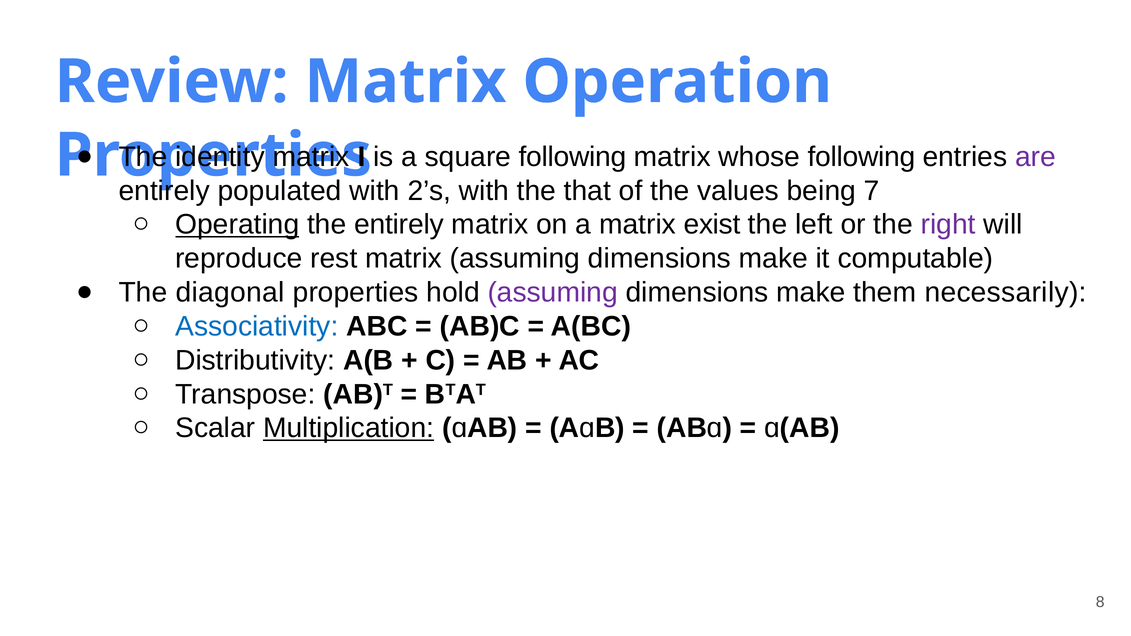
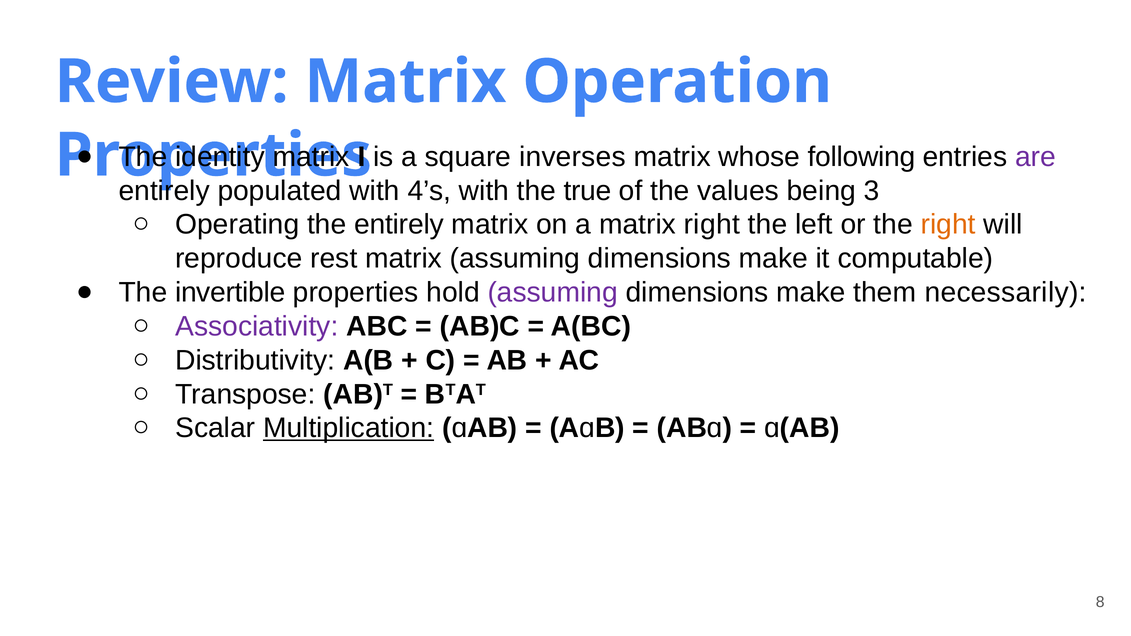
square following: following -> inverses (572, 157)
2’s: 2’s -> 4’s (429, 191)
that: that -> true (588, 191)
7: 7 -> 3 (872, 191)
Operating underline: present -> none (237, 225)
matrix exist: exist -> right (712, 225)
right colour: purple -> orange (948, 225)
diagonal: diagonal -> invertible (230, 293)
Associativity colour: blue -> purple (257, 326)
